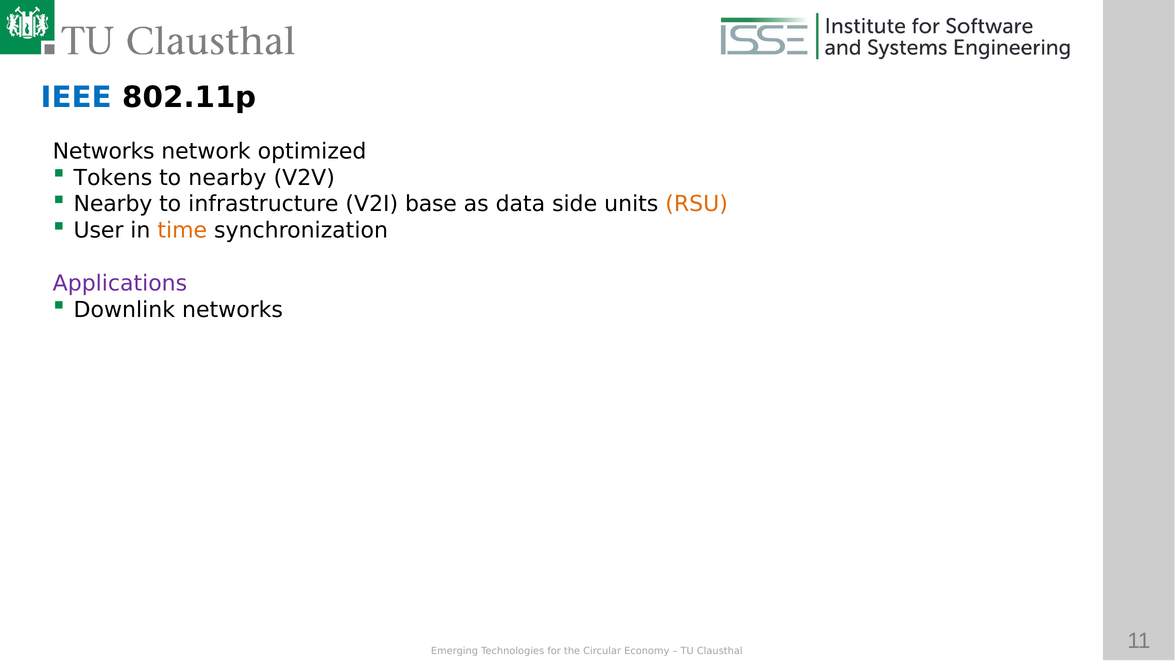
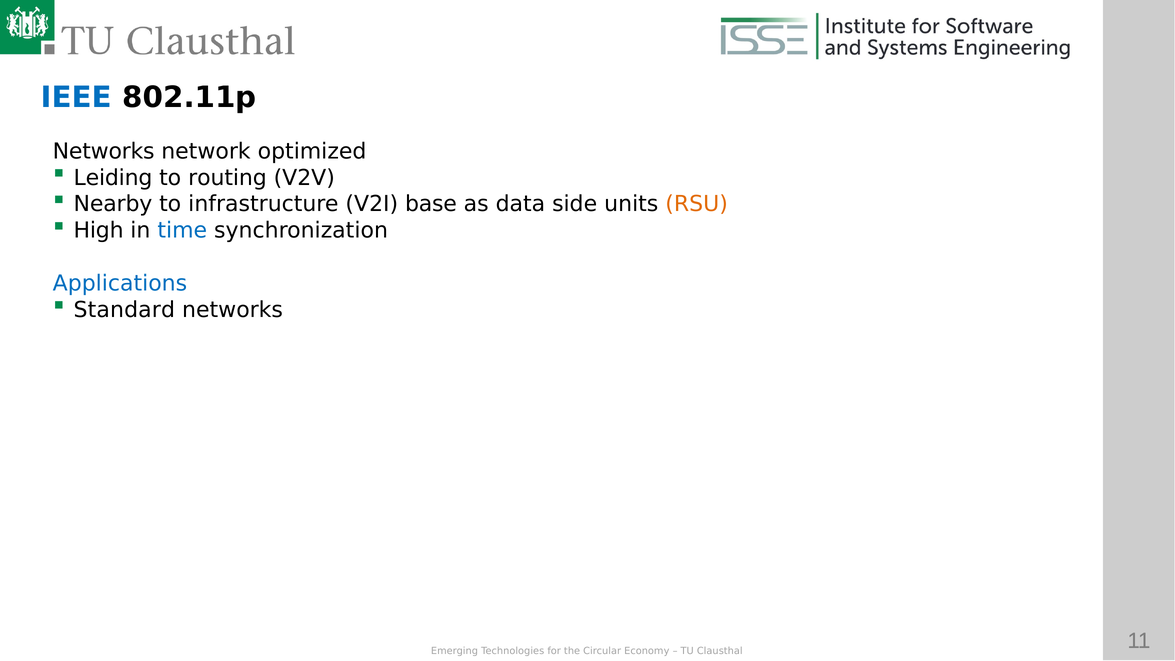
Tokens: Tokens -> Leiding (113, 178)
to nearby: nearby -> routing (227, 178)
User: User -> High (99, 231)
time colour: orange -> blue (182, 231)
Applications colour: purple -> blue (120, 283)
Downlink: Downlink -> Standard (124, 310)
